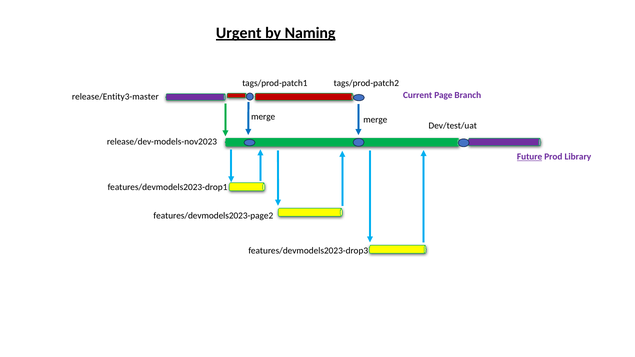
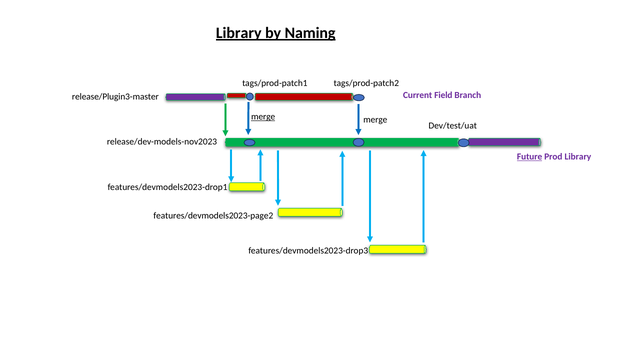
Urgent: Urgent -> Library (239, 33)
Page: Page -> Field (443, 95)
release/Entity3-master: release/Entity3-master -> release/Plugin3-master (115, 97)
merge underline: none -> present (263, 117)
